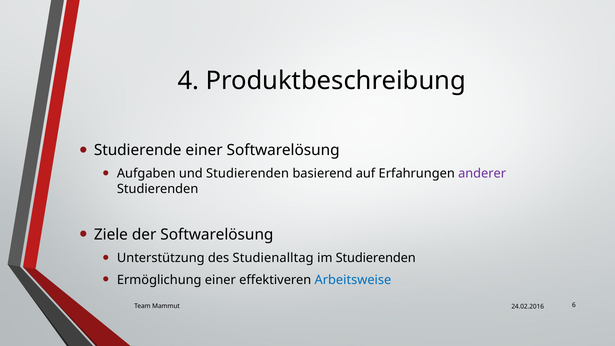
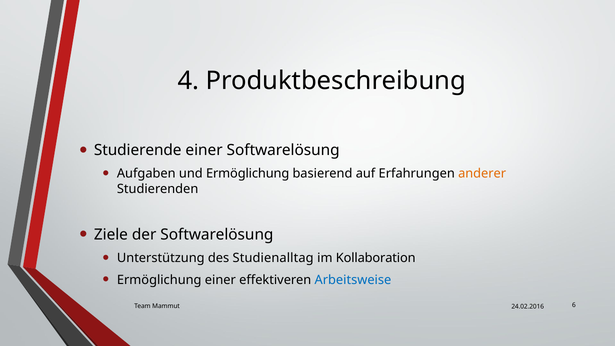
und Studierenden: Studierenden -> Ermöglichung (248, 174)
anderer colour: purple -> orange (482, 174)
im Studierenden: Studierenden -> Kollaboration (376, 258)
